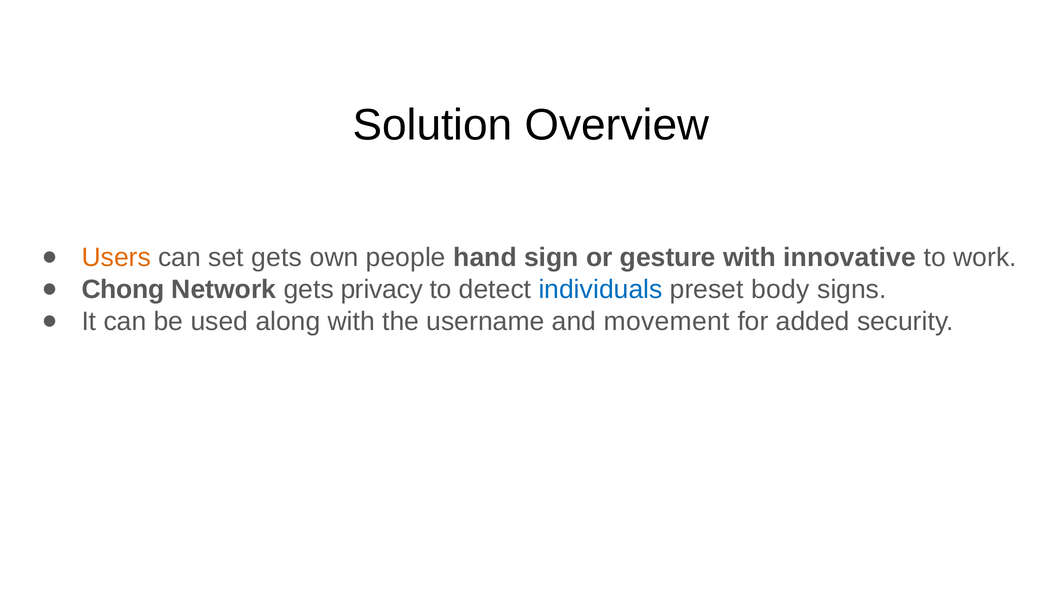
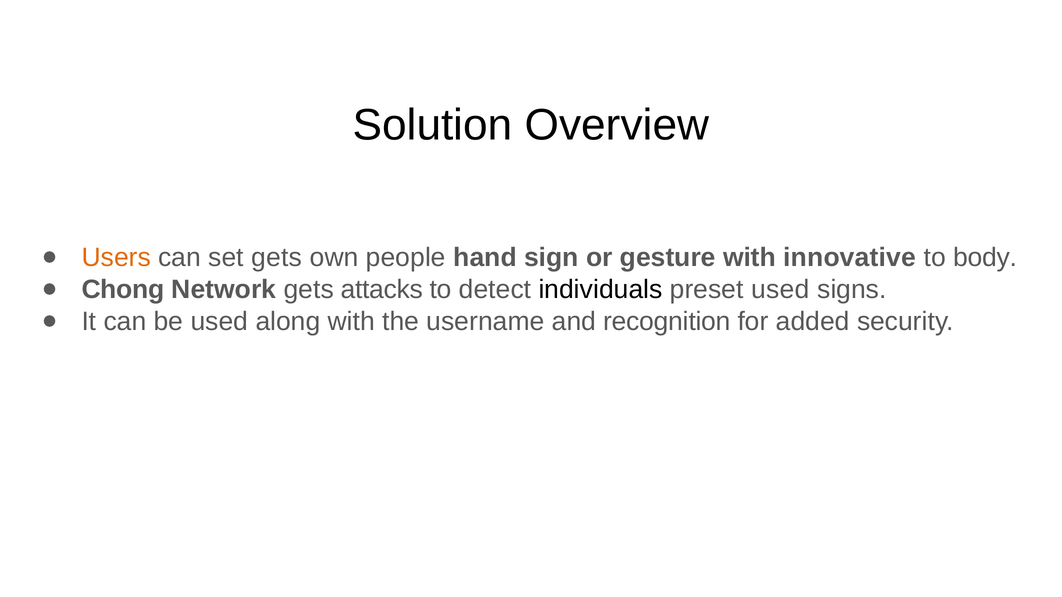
work: work -> body (985, 258)
privacy: privacy -> attacks (382, 290)
individuals colour: blue -> black (601, 290)
preset body: body -> used (780, 290)
movement: movement -> recognition (667, 321)
